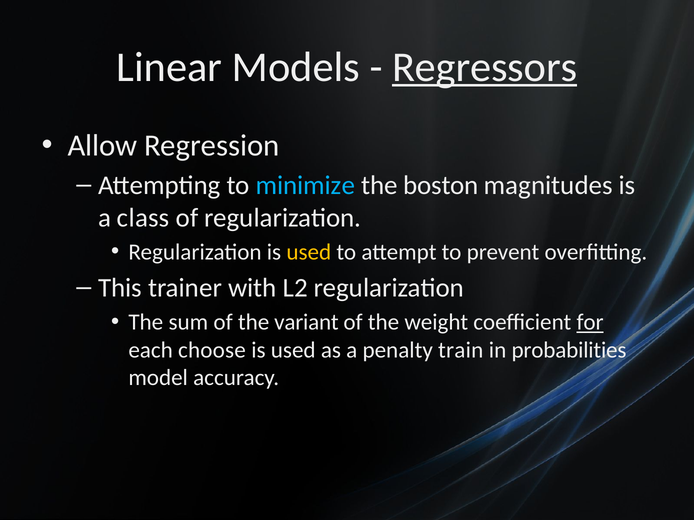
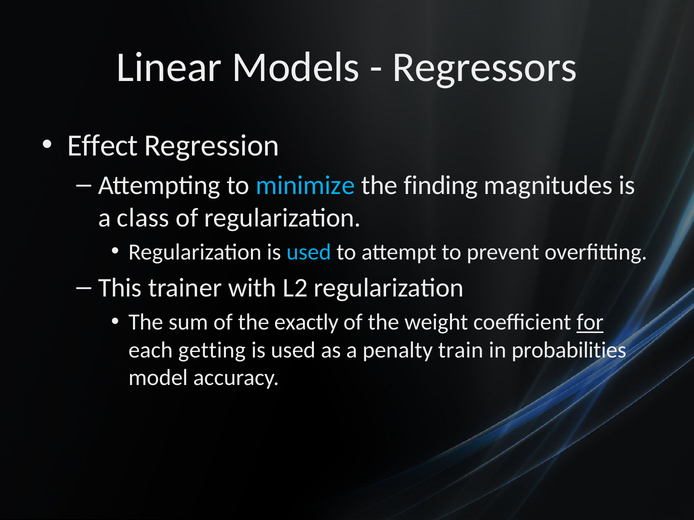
Regressors underline: present -> none (485, 67)
Allow: Allow -> Effect (103, 146)
boston: boston -> finding (441, 185)
used colour: yellow -> light blue (309, 252)
variant: variant -> exactly (306, 322)
choose: choose -> getting (212, 350)
